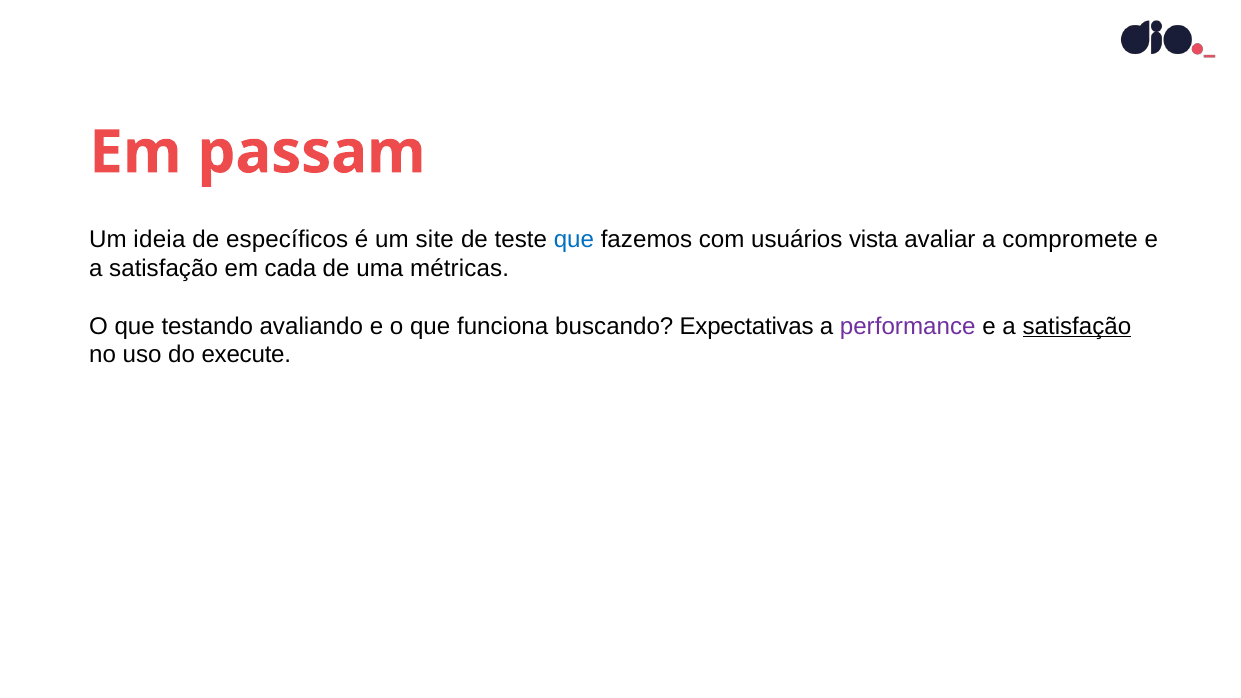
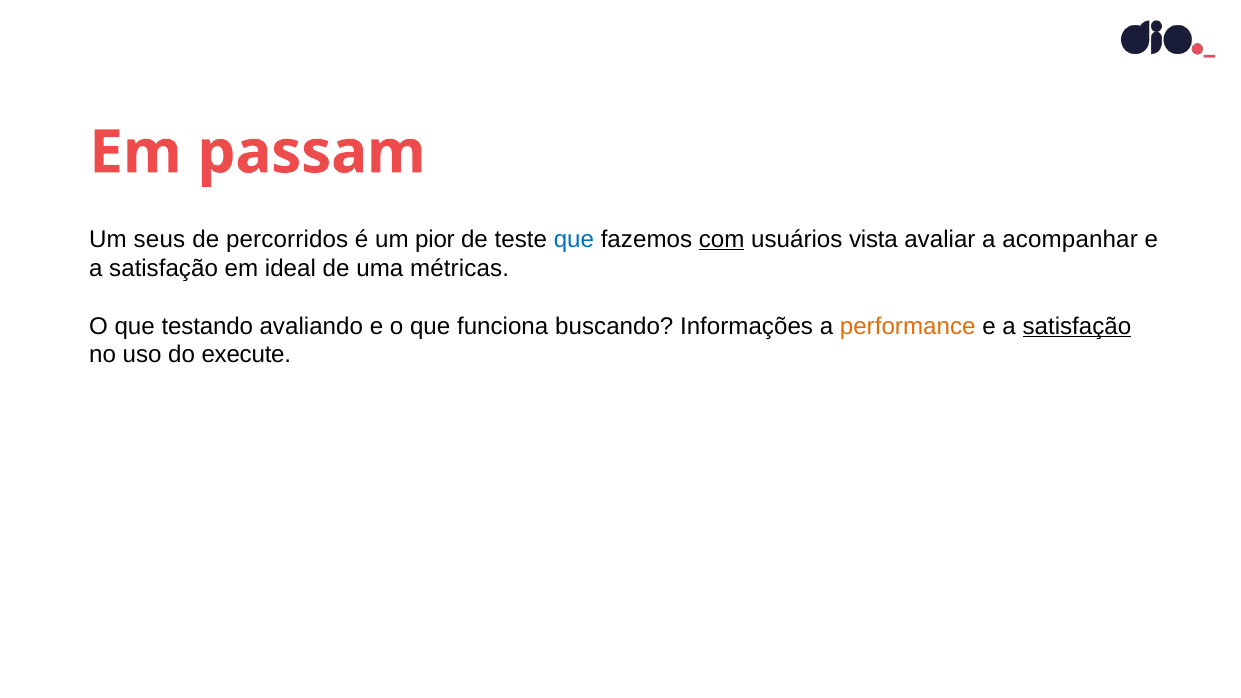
ideia: ideia -> seus (159, 239)
específicos: específicos -> percorridos (287, 239)
site: site -> pior (435, 239)
com underline: none -> present (722, 239)
compromete: compromete -> acompanhar (1070, 239)
cada: cada -> ideal (290, 268)
Expectativas: Expectativas -> Informações (747, 326)
performance colour: purple -> orange (908, 326)
